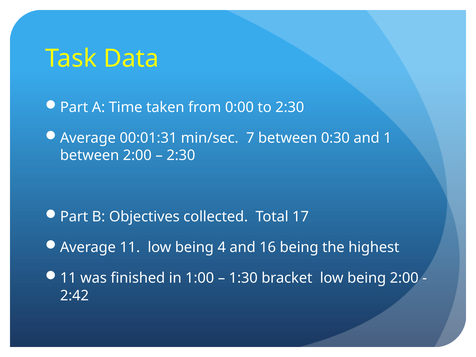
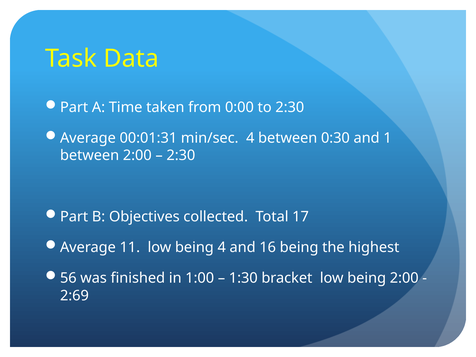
min/sec 7: 7 -> 4 (250, 138)
11: 11 -> 56 (68, 278)
2:42: 2:42 -> 2:69 (74, 296)
